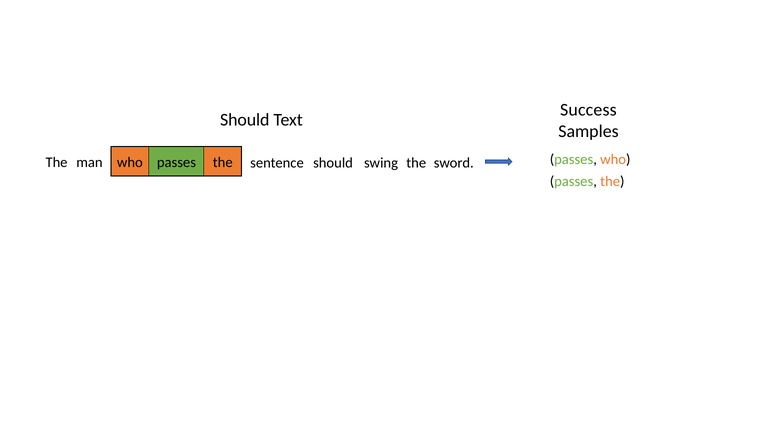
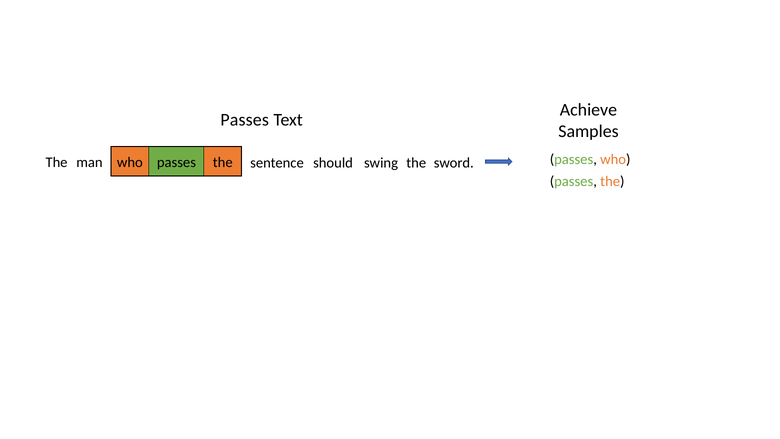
Success: Success -> Achieve (588, 110)
Should: Should -> Passes (245, 120)
